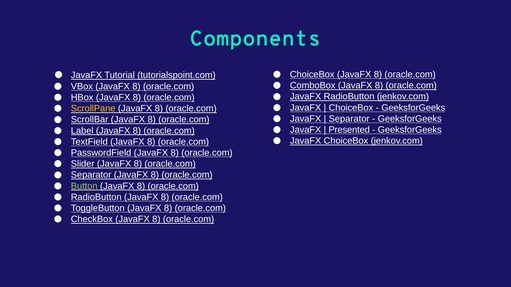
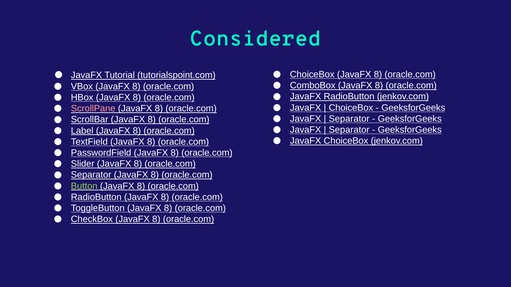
Components: Components -> Considered (255, 39)
ScrollPane colour: yellow -> pink (93, 109)
Presented: Presented -> Separator (349, 130)
